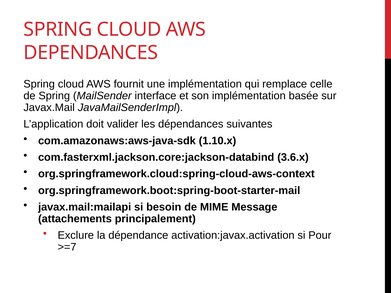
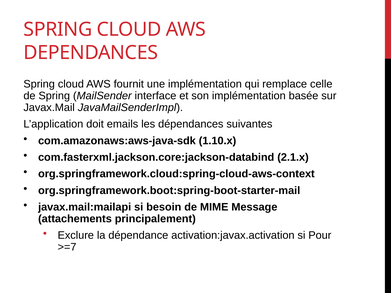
valider: valider -> emails (123, 124)
3.6.x: 3.6.x -> 2.1.x (293, 157)
